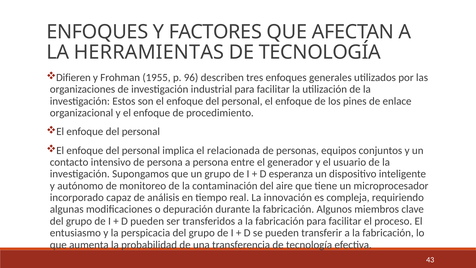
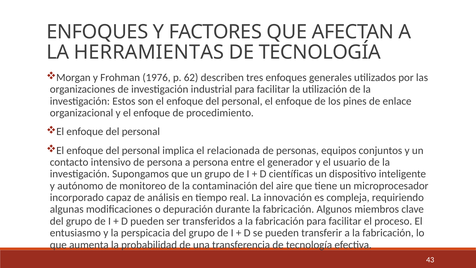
Difieren: Difieren -> Morgan (73, 78)
1955: 1955 -> 1976 (157, 78)
96: 96 -> 62 (191, 78)
esperanza: esperanza -> científicas (291, 174)
